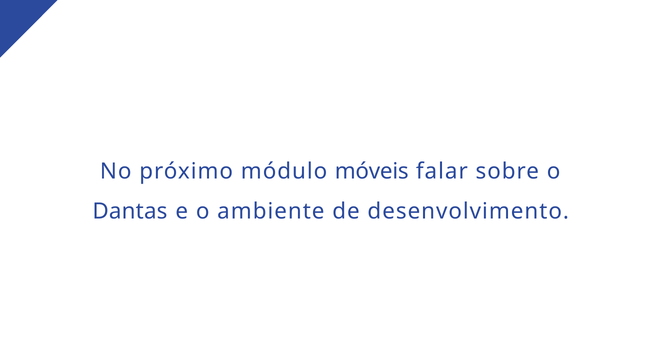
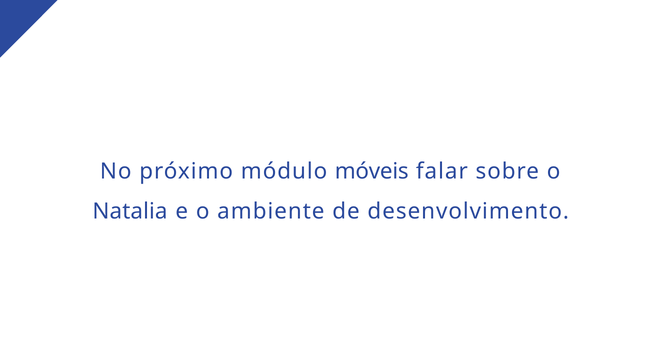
Dantas: Dantas -> Natalia (130, 211)
